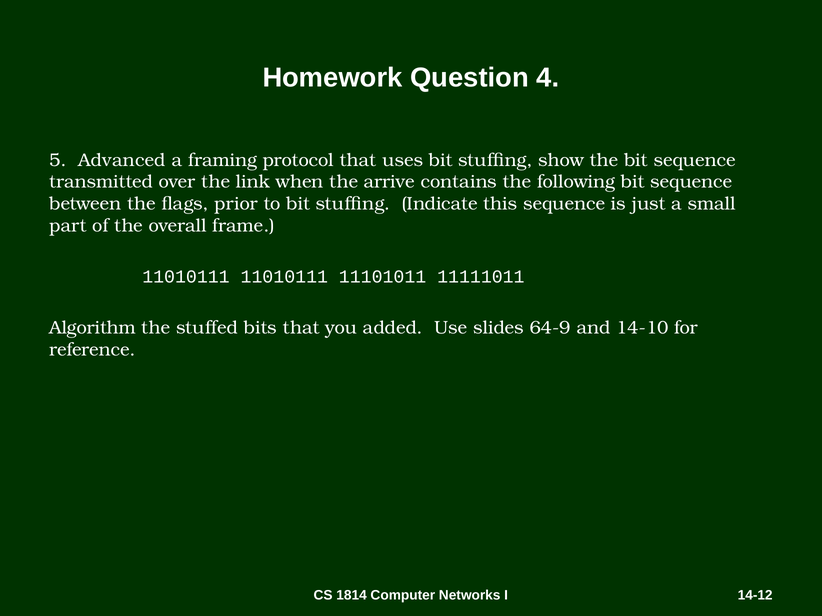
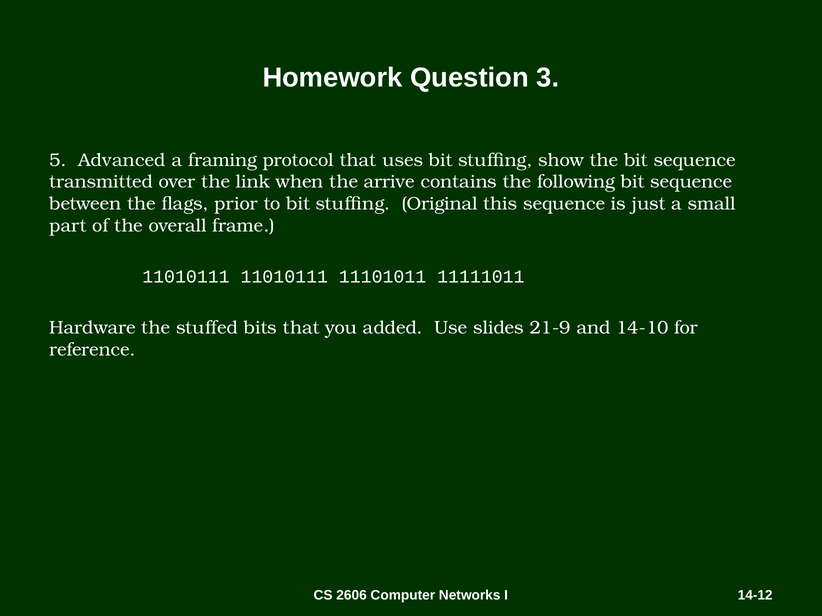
4: 4 -> 3 (548, 78)
Indicate: Indicate -> Original (440, 204)
Algorithm: Algorithm -> Hardware (93, 328)
64-9: 64-9 -> 21-9 (550, 328)
1814: 1814 -> 2606 (352, 596)
